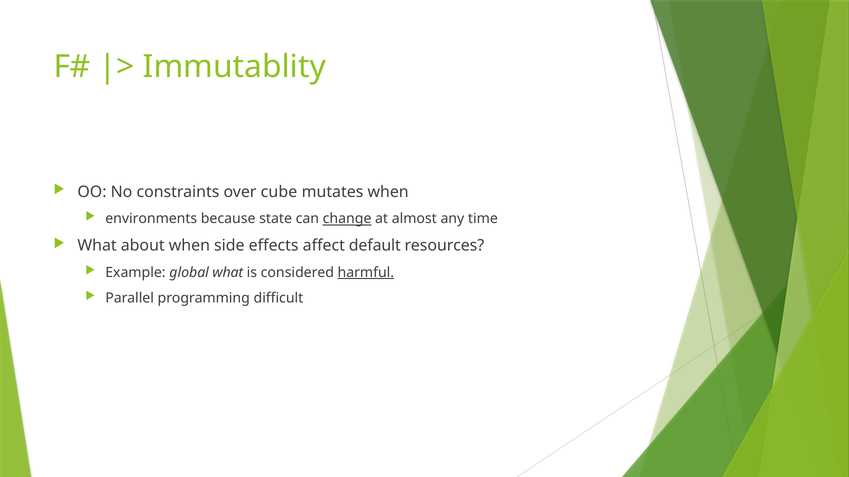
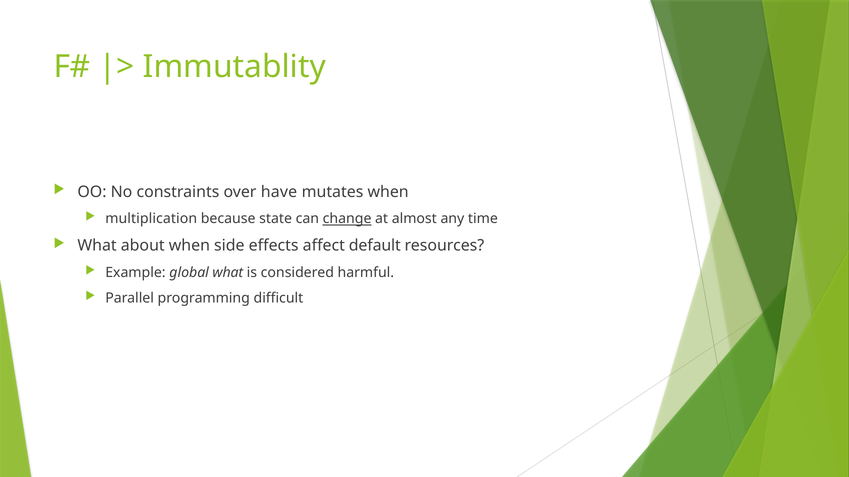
cube: cube -> have (279, 192)
environments: environments -> multiplication (151, 219)
harmful underline: present -> none (366, 273)
